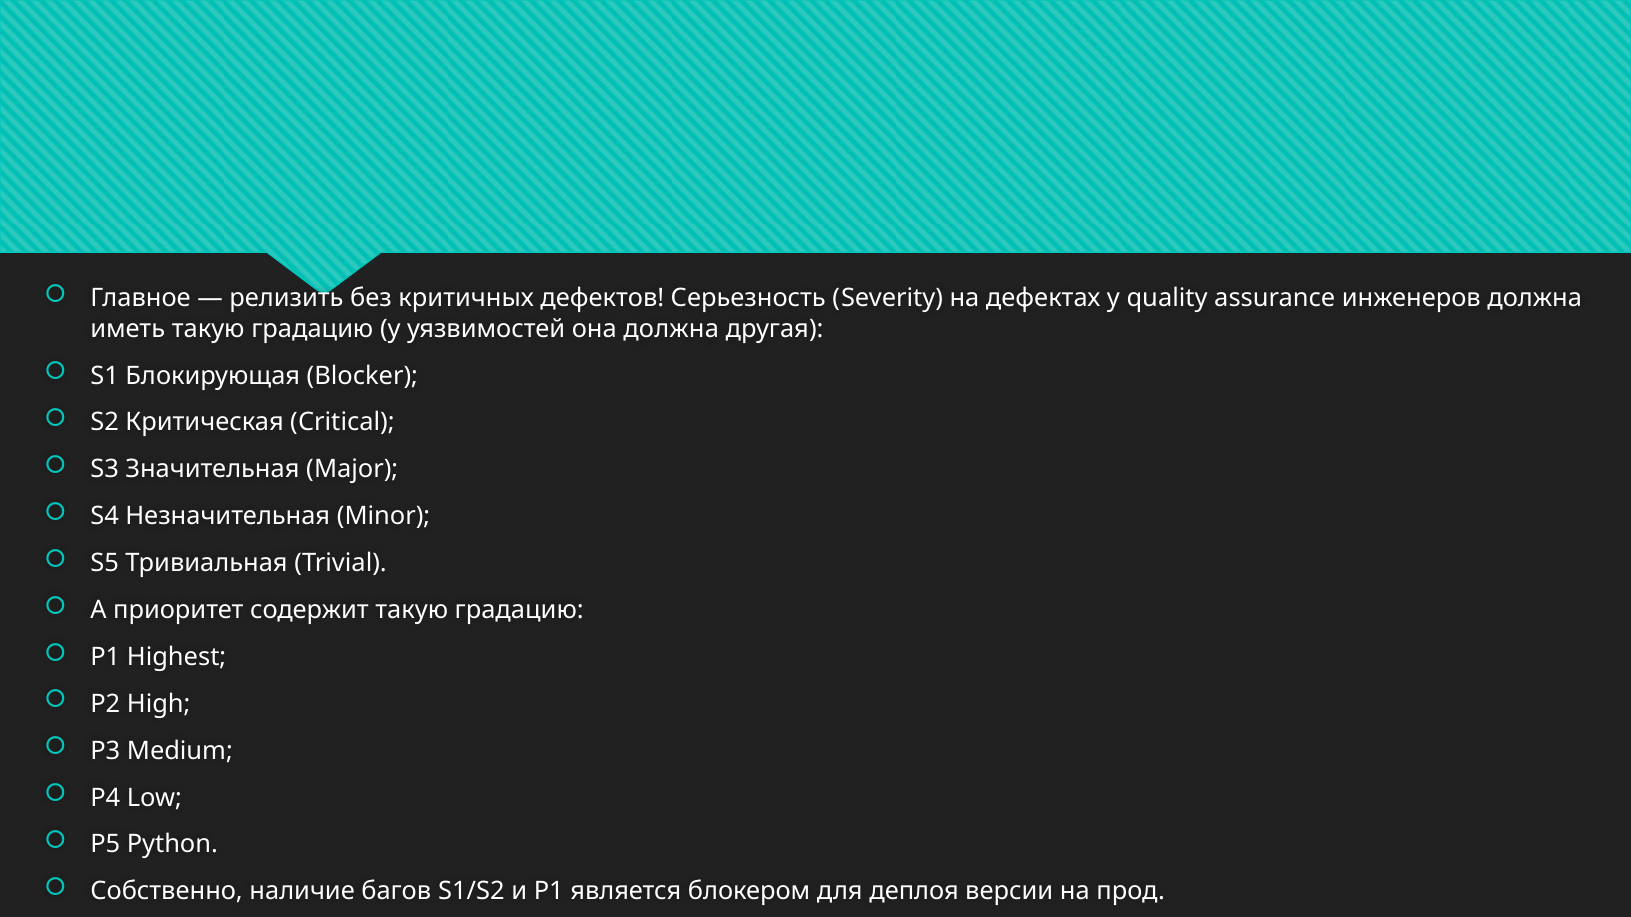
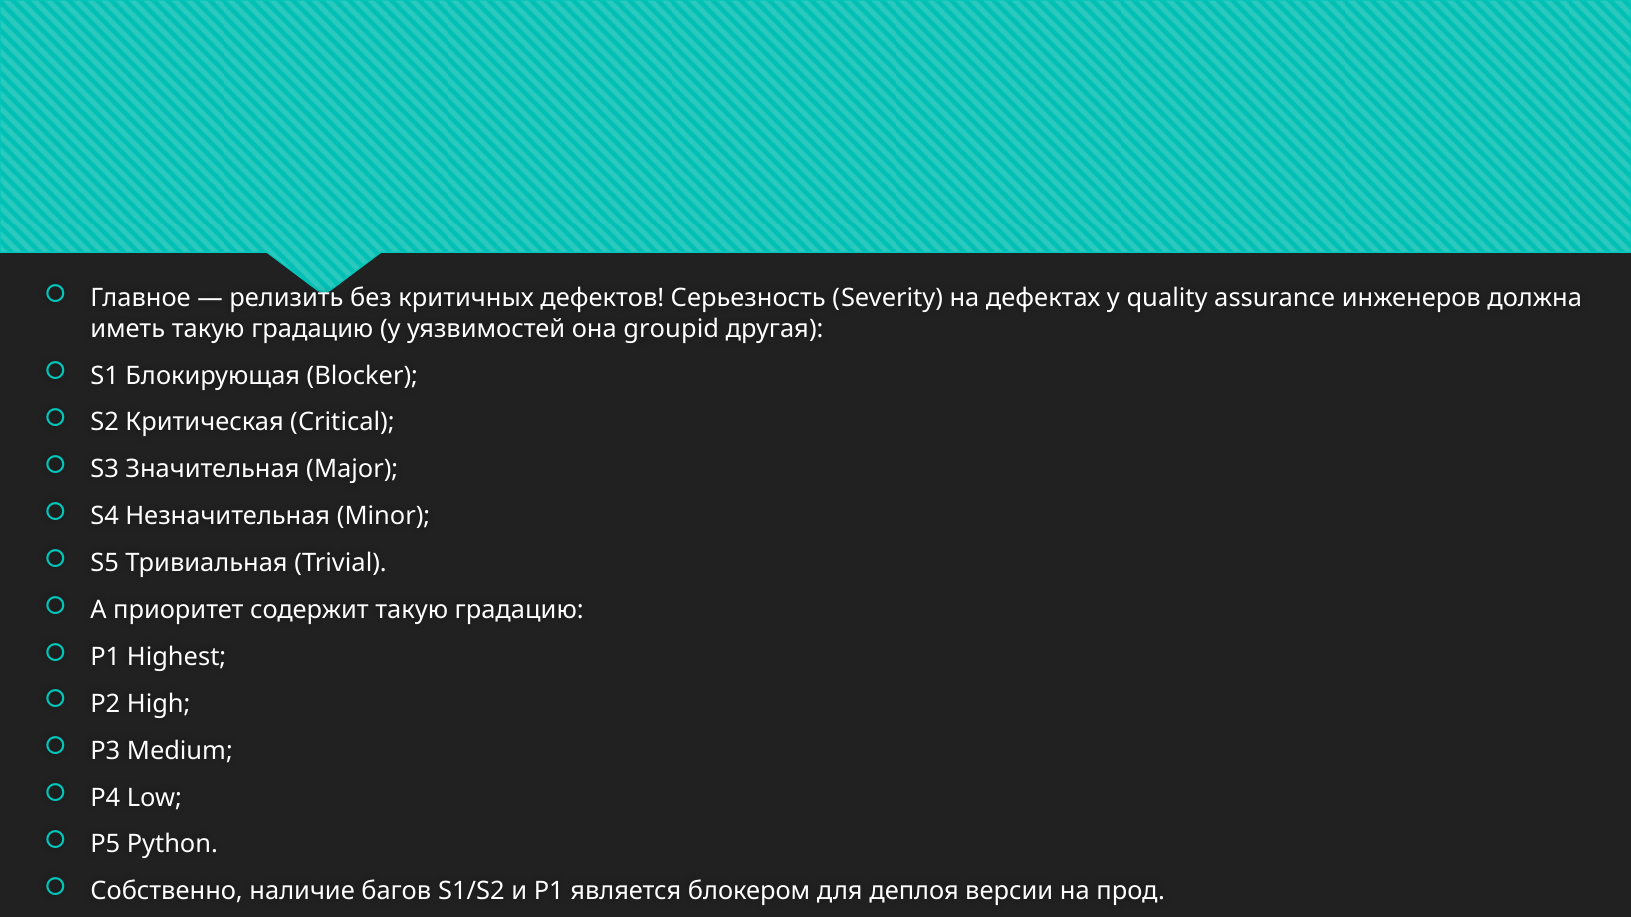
она должна: должна -> groupid (671, 329)
